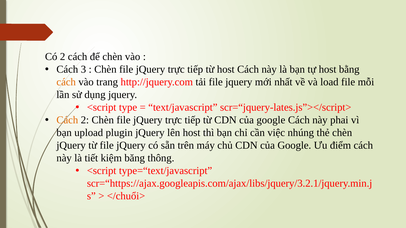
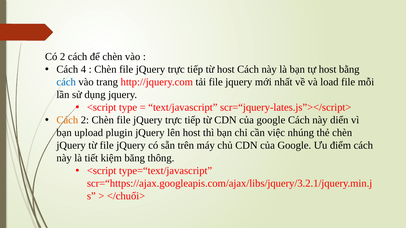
3: 3 -> 4 (83, 70)
cách colour: orange -> blue (66, 82)
phai: phai -> diển (339, 120)
